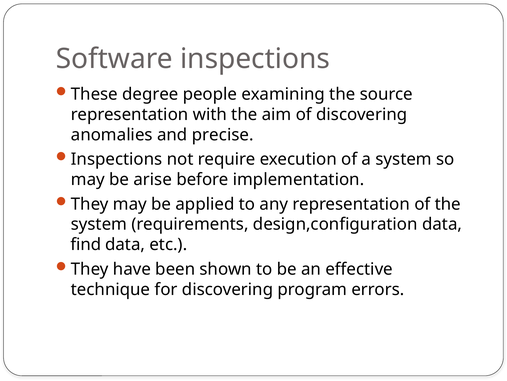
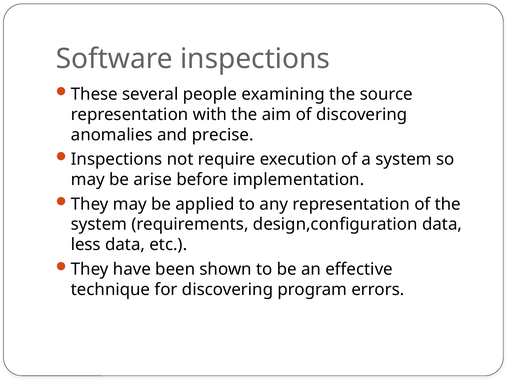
degree: degree -> several (150, 94)
find: find -> less (86, 244)
